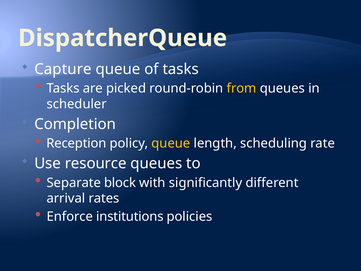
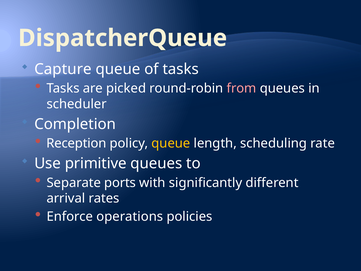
from colour: yellow -> pink (242, 88)
resource: resource -> primitive (96, 163)
block: block -> ports (120, 183)
institutions: institutions -> operations (130, 216)
